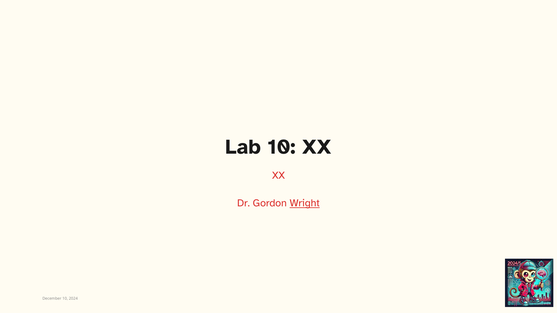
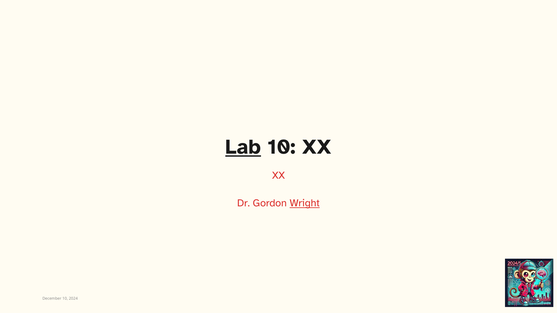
Lab underline: none -> present (243, 147)
